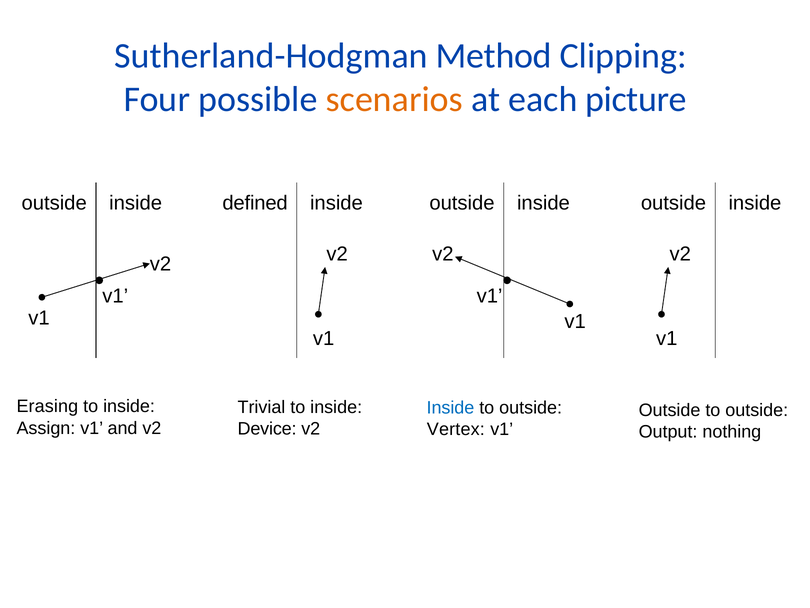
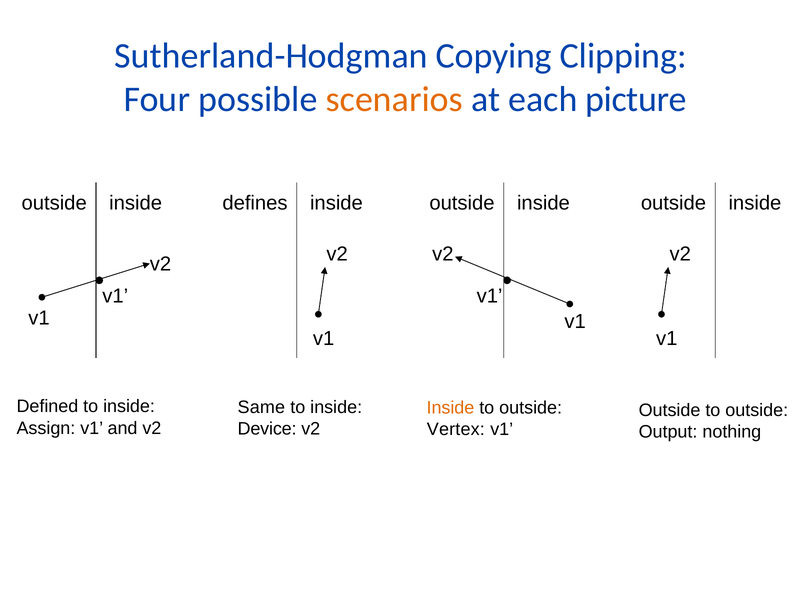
Method: Method -> Copying (494, 56)
defined: defined -> defines (255, 203)
Erasing: Erasing -> Defined (47, 406)
Trivial: Trivial -> Same (261, 407)
Inside colour: blue -> orange (450, 408)
